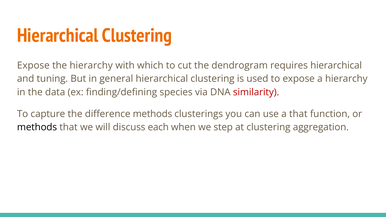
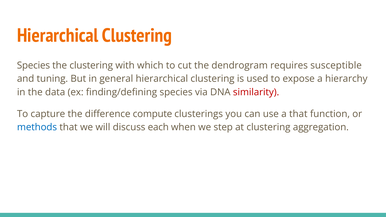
Expose: Expose -> Species (33, 66)
the hierarchy: hierarchy -> clustering (91, 66)
requires hierarchical: hierarchical -> susceptible (336, 66)
difference methods: methods -> compute (152, 114)
methods colour: black -> blue (37, 127)
